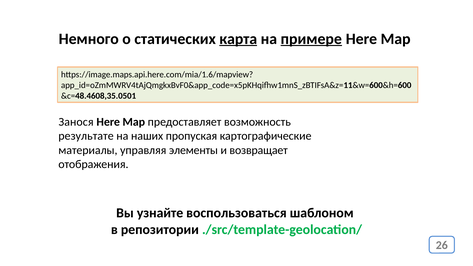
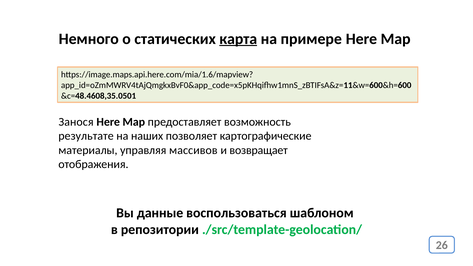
примере underline: present -> none (311, 39)
пропуская: пропуская -> позволяет (191, 136)
элементы: элементы -> массивов (193, 150)
узнайте: узнайте -> данные (160, 213)
